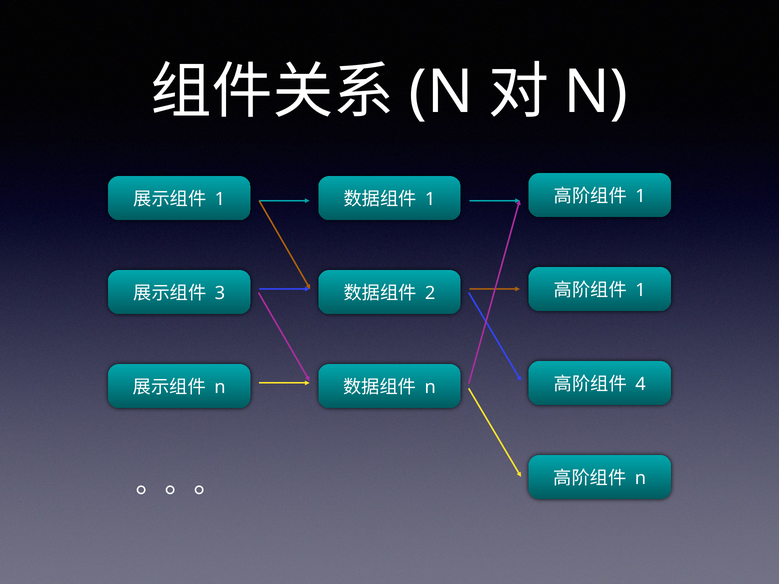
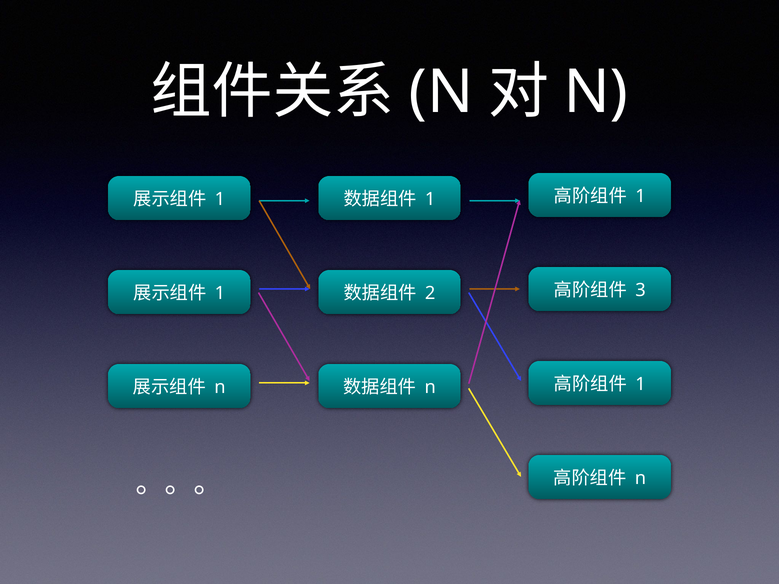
1: 1 -> 3 (640, 290)
3: 3 -> 1 (220, 293)
4: 4 -> 1 (640, 384)
